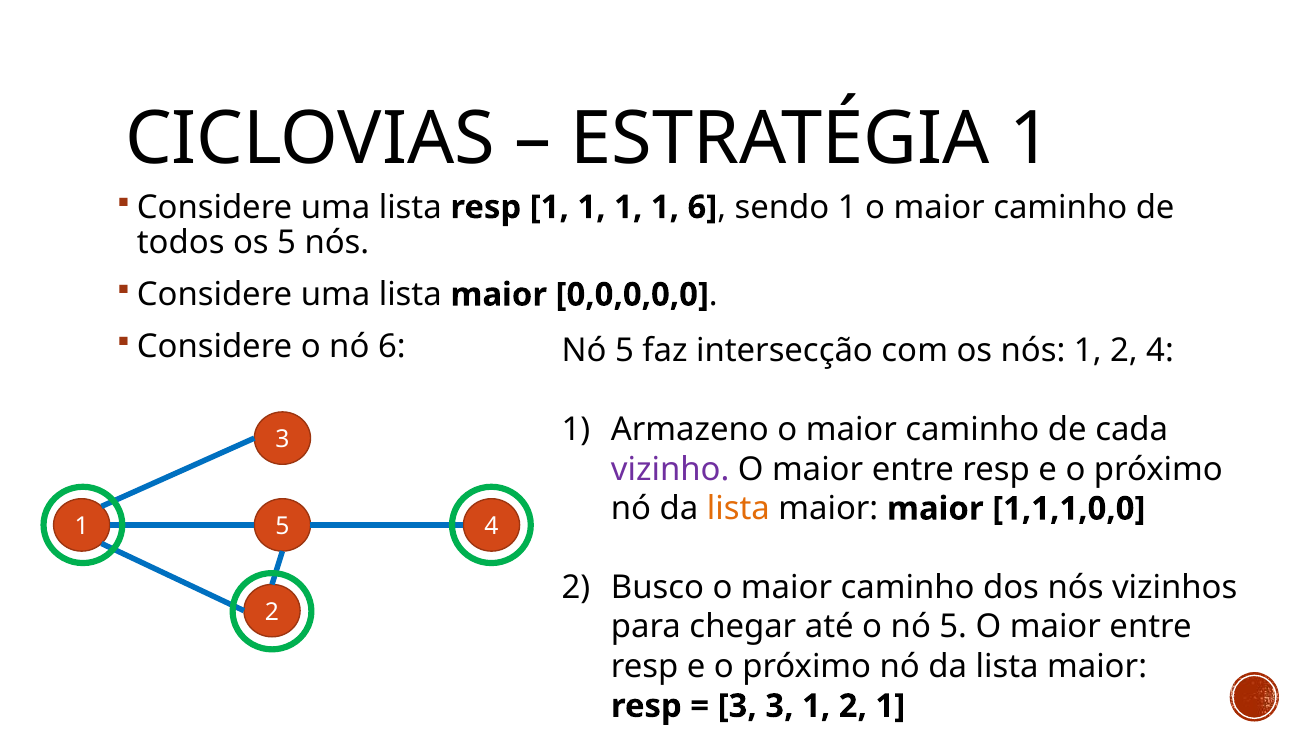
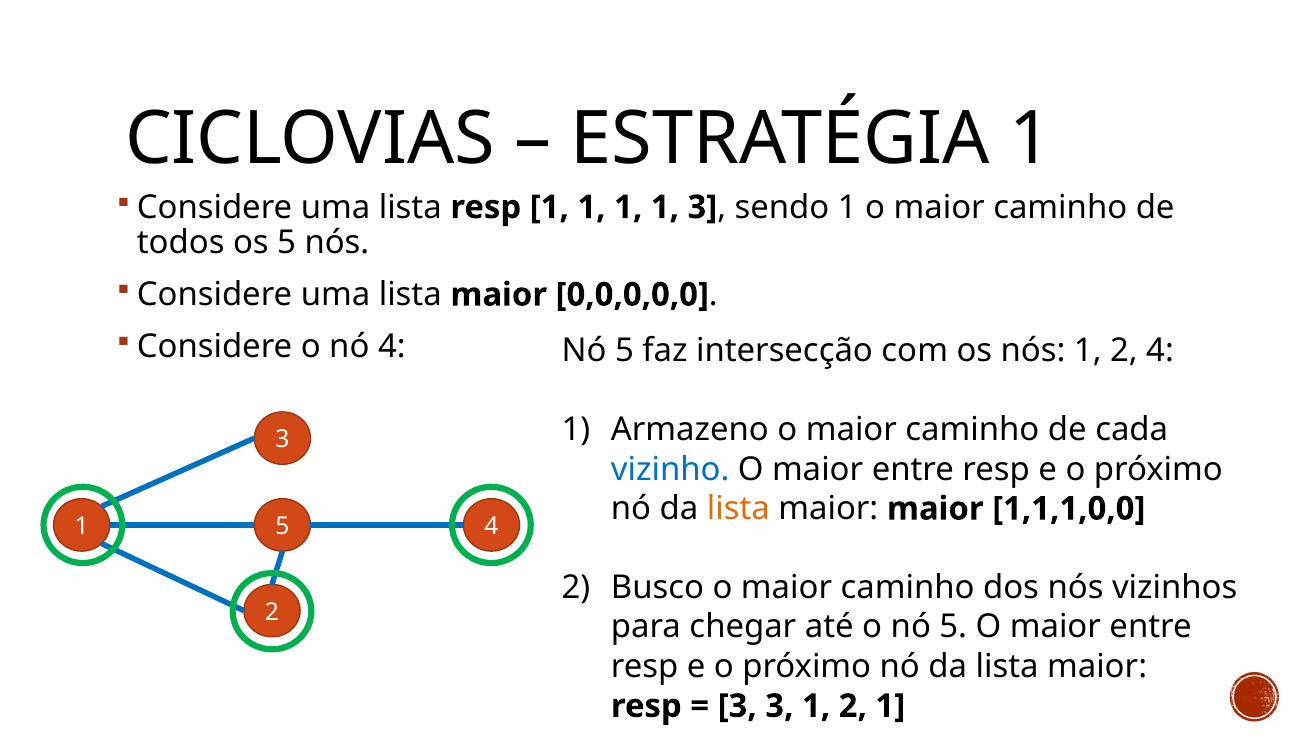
1 1 6: 6 -> 3 (702, 207)
nó 6: 6 -> 4 (392, 347)
vizinho colour: purple -> blue (670, 469)
